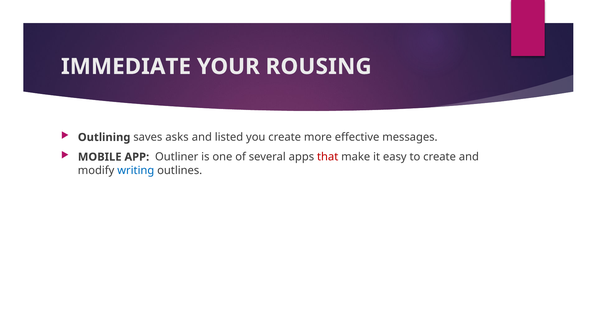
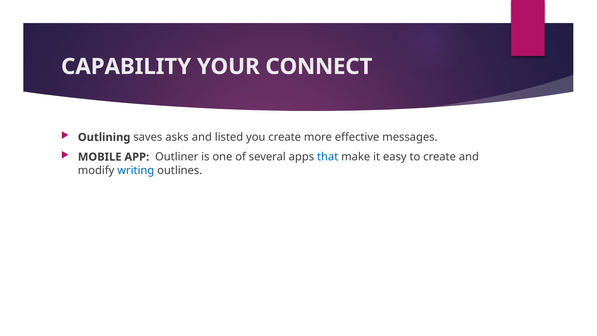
IMMEDIATE: IMMEDIATE -> CAPABILITY (126, 67)
ROUSING: ROUSING -> CONNECT (319, 67)
that colour: red -> blue (328, 157)
